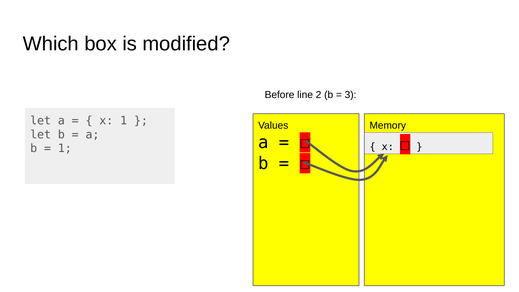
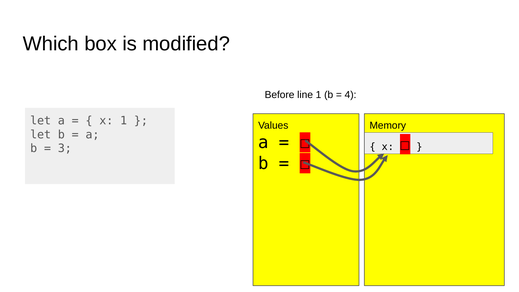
line 2: 2 -> 1 (319, 95)
3: 3 -> 4 (351, 95)
1: 1 -> 3 (65, 148)
